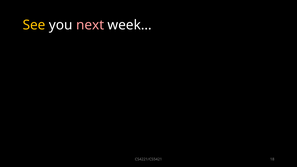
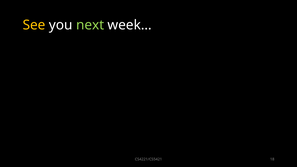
next colour: pink -> light green (90, 25)
